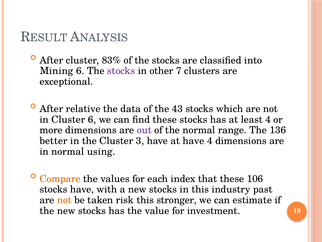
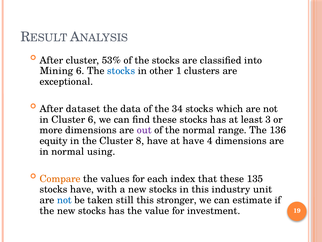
83%: 83% -> 53% (111, 60)
stocks colour: purple -> blue (121, 71)
7: 7 -> 1 (179, 71)
relative: relative -> dataset (83, 109)
43: 43 -> 34 (177, 109)
least 4: 4 -> 3 (268, 119)
better: better -> equity (54, 141)
3: 3 -> 8 (140, 141)
106: 106 -> 135 (255, 178)
past: past -> unit (263, 189)
not colour: orange -> blue (64, 200)
risk: risk -> still (125, 200)
